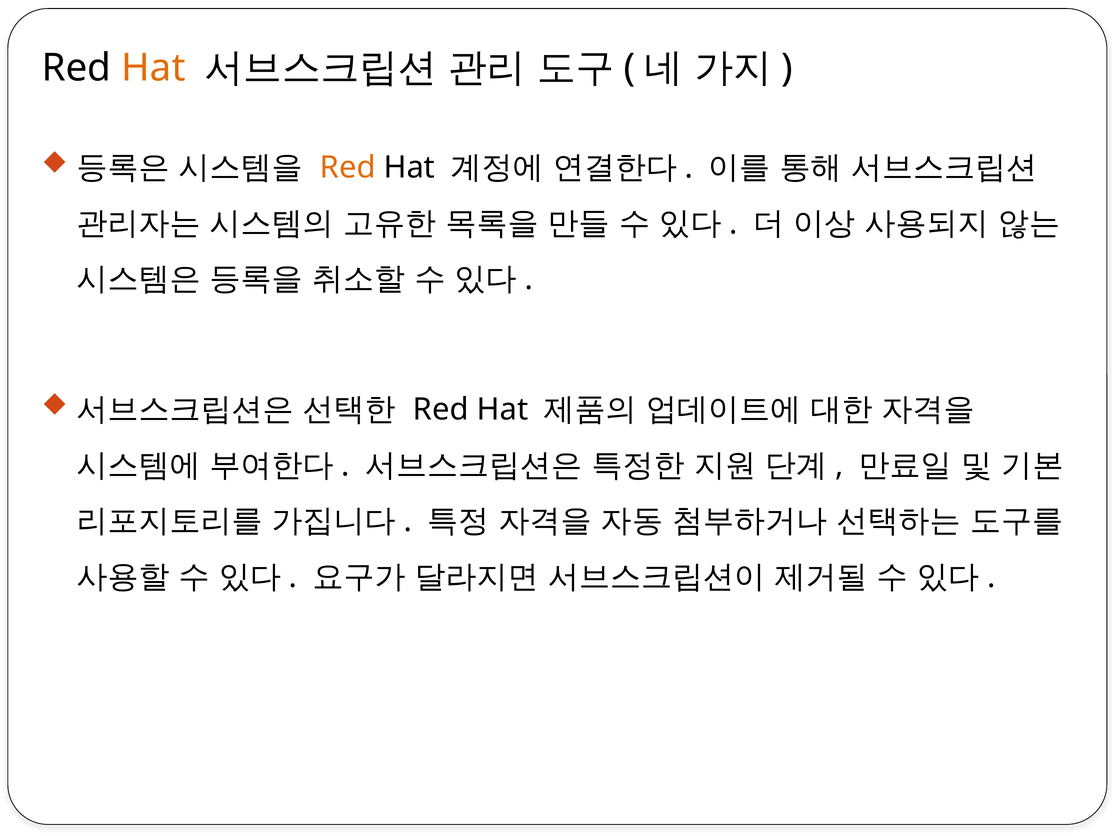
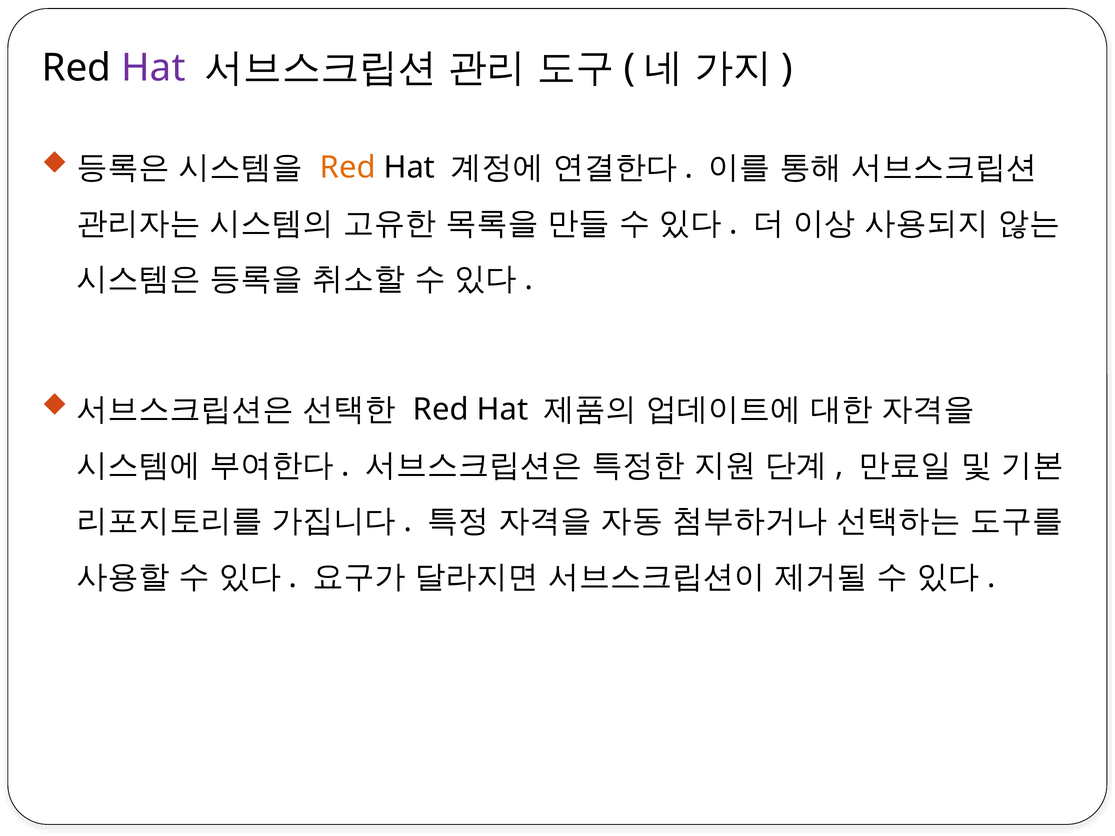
Hat colour: orange -> purple (153, 68)
